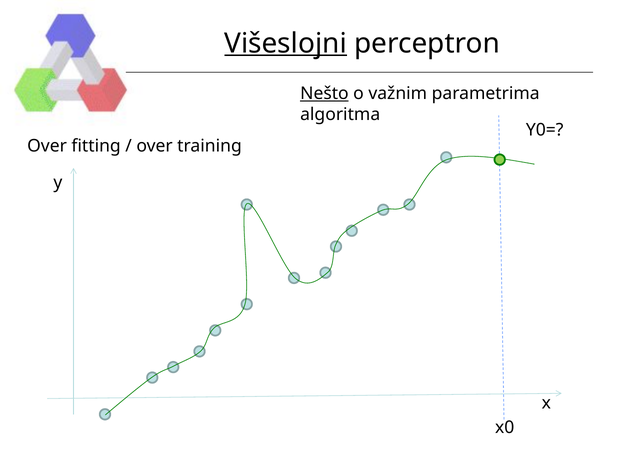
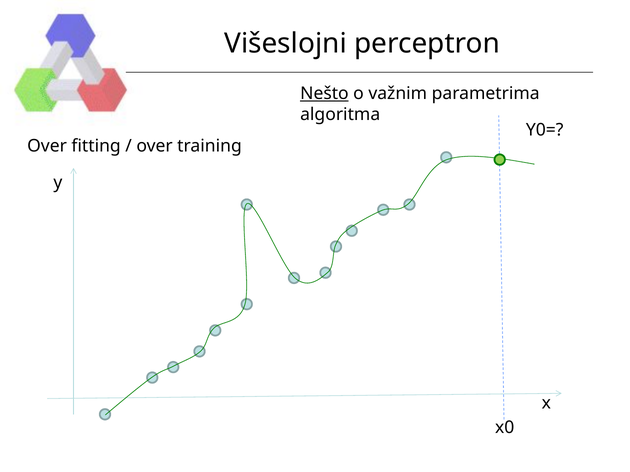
Višeslojni underline: present -> none (286, 43)
